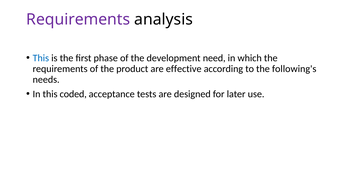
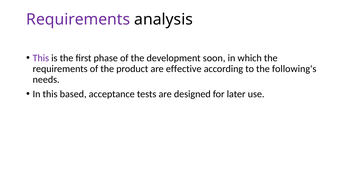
This colour: blue -> purple (41, 58)
need: need -> soon (214, 58)
coded: coded -> based (73, 94)
